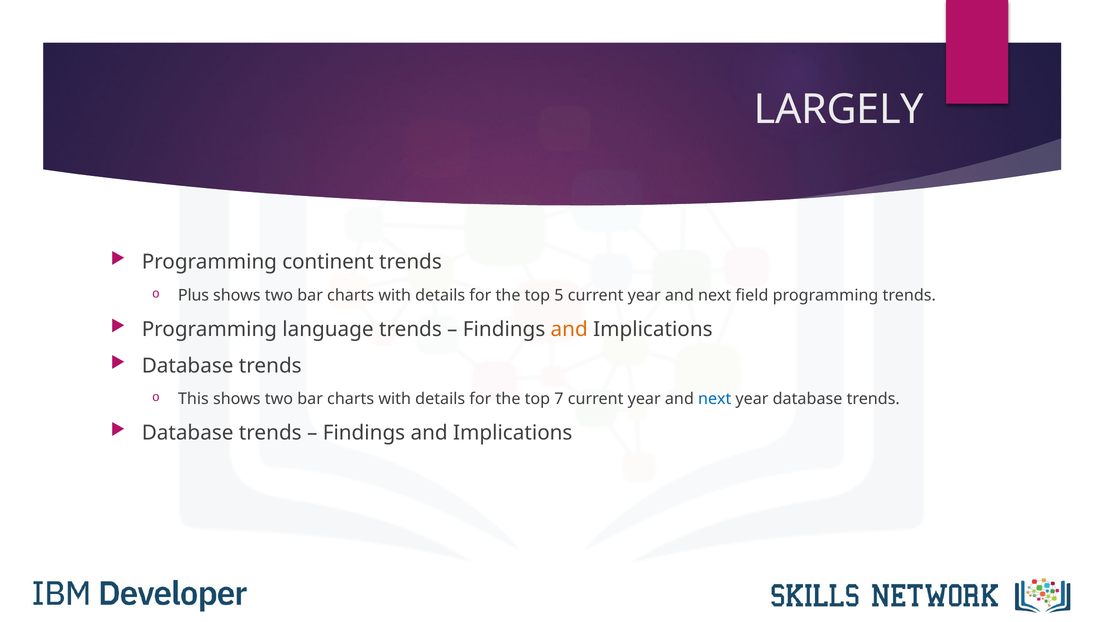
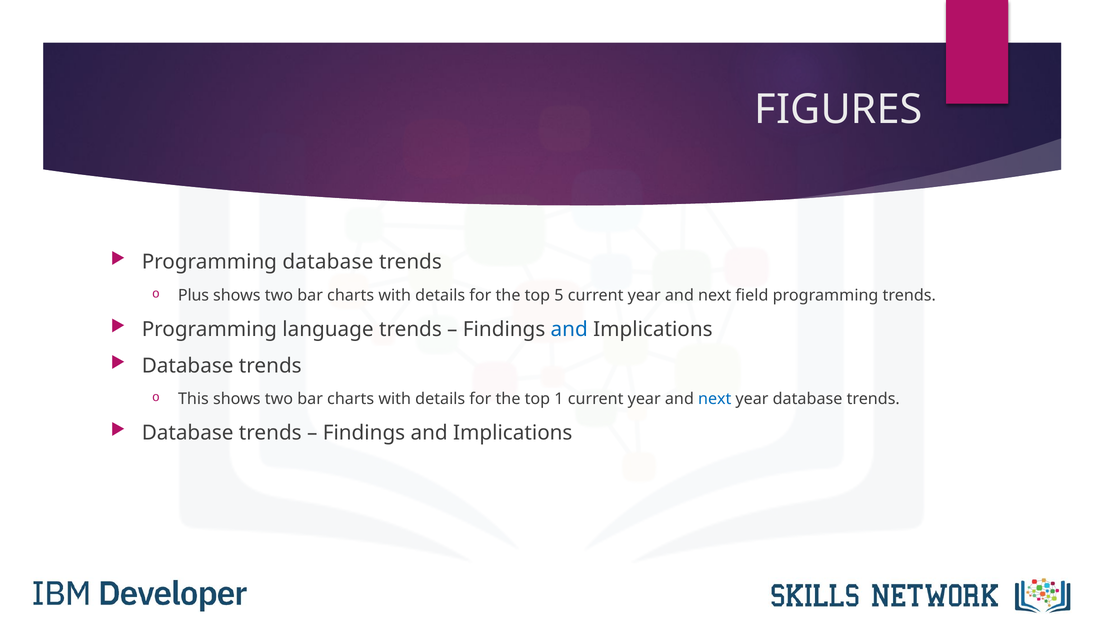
LARGELY: LARGELY -> FIGURES (839, 110)
Programming continent: continent -> database (328, 262)
and colour: orange -> blue (569, 329)
7: 7 -> 1 (559, 399)
